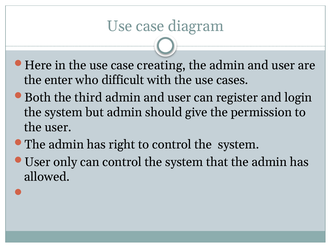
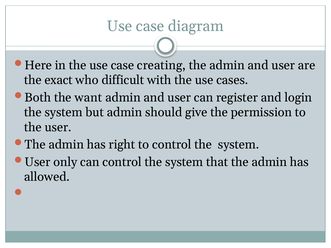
enter: enter -> exact (59, 80)
third: third -> want (88, 98)
